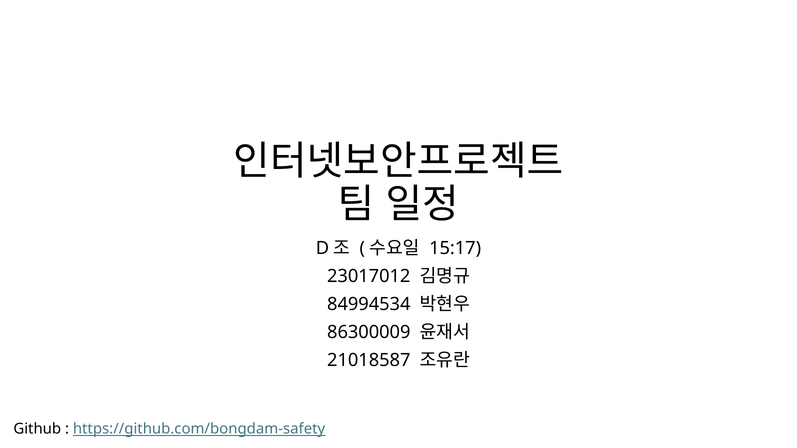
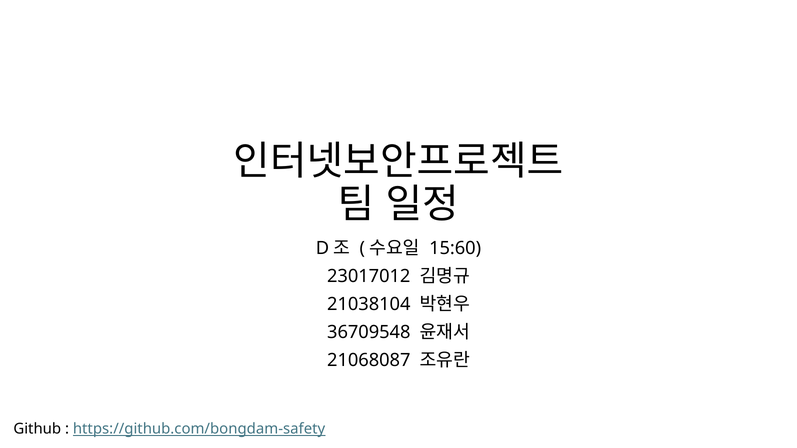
15:17: 15:17 -> 15:60 (455, 248)
84994534: 84994534 -> 21038104 (369, 304)
86300009: 86300009 -> 36709548 (369, 332)
21018587: 21018587 -> 21068087 (369, 360)
